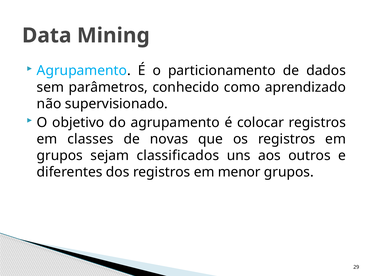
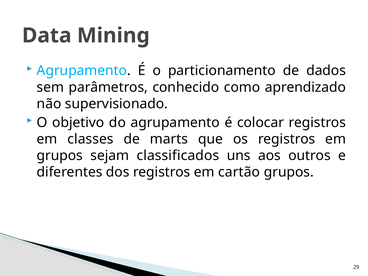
novas: novas -> marts (169, 139)
menor: menor -> cartão (239, 172)
